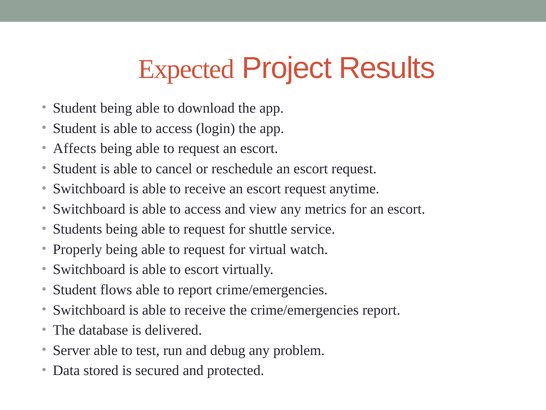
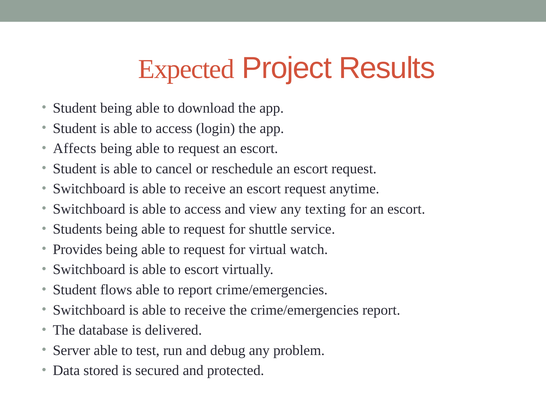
metrics: metrics -> texting (325, 209)
Properly: Properly -> Provides (78, 249)
